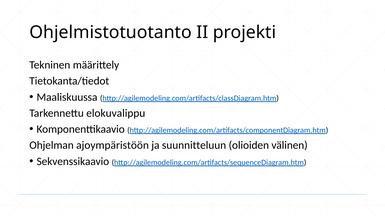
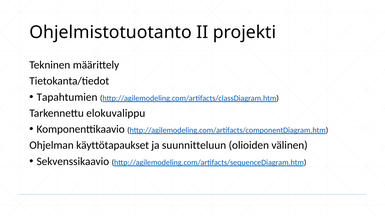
Maaliskuussa: Maaliskuussa -> Tapahtumien (67, 97)
ajoympäristöön: ajoympäristöön -> käyttötapaukset (113, 146)
